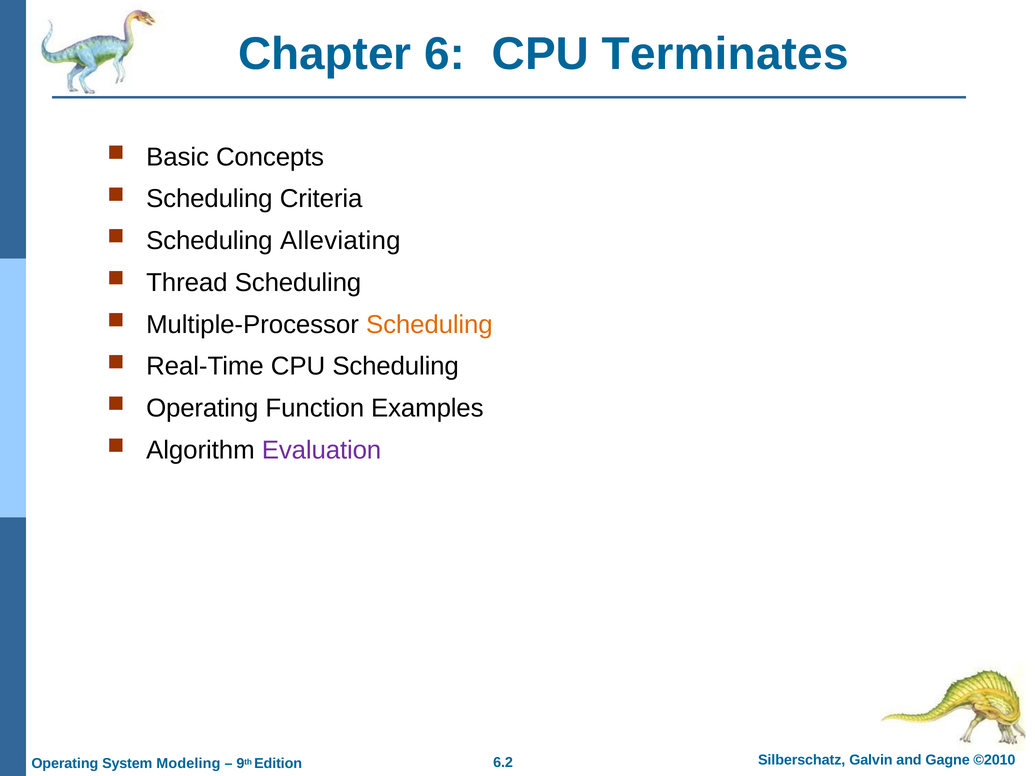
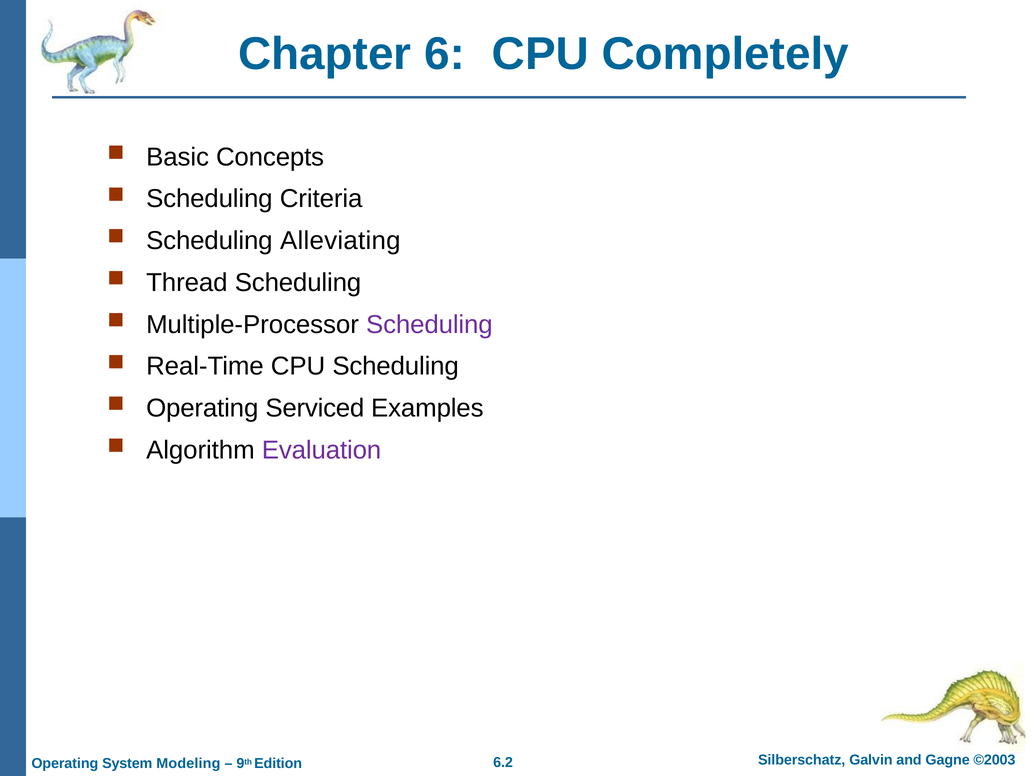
Terminates: Terminates -> Completely (725, 54)
Scheduling colour: orange -> purple (429, 325)
Function: Function -> Serviced (315, 408)
©2010: ©2010 -> ©2003 (994, 760)
